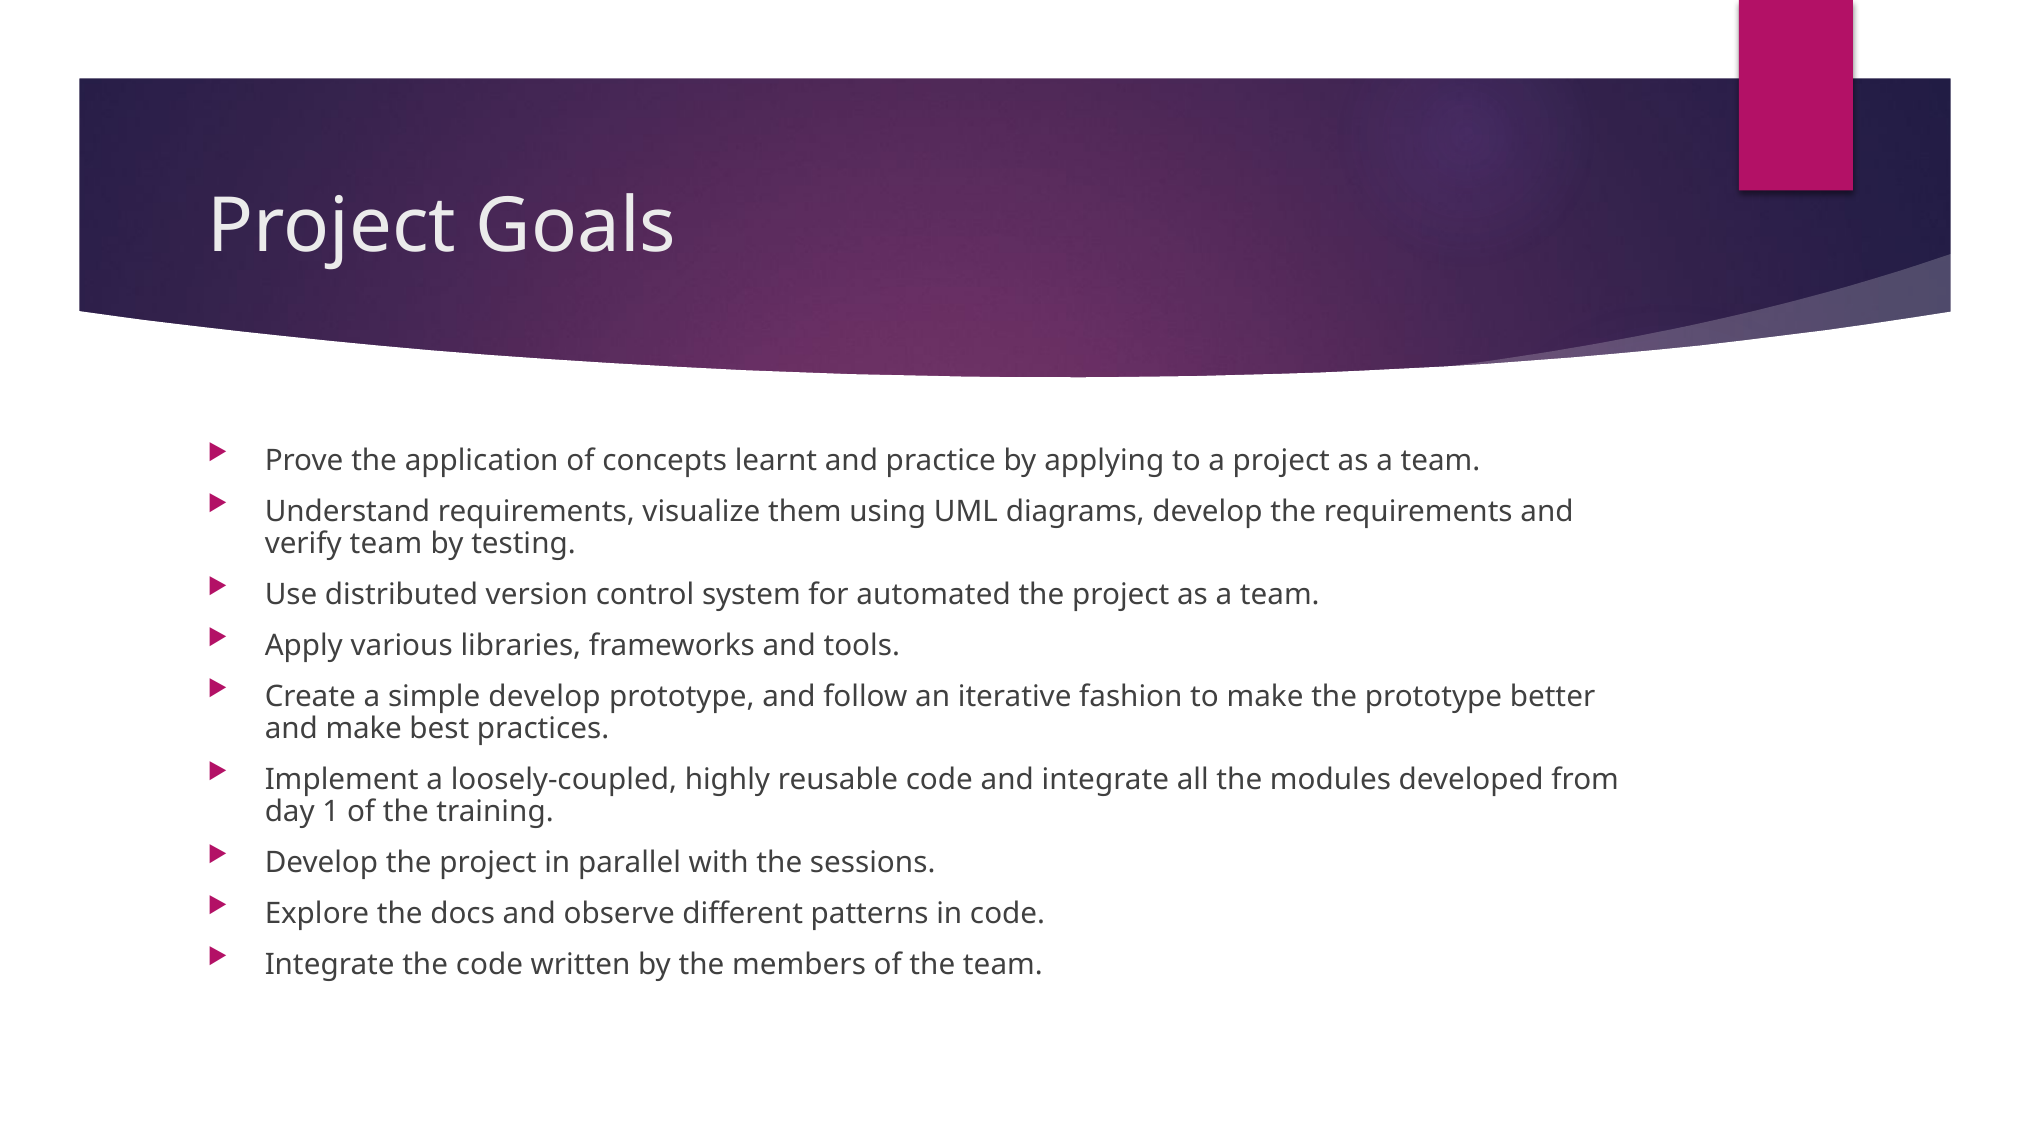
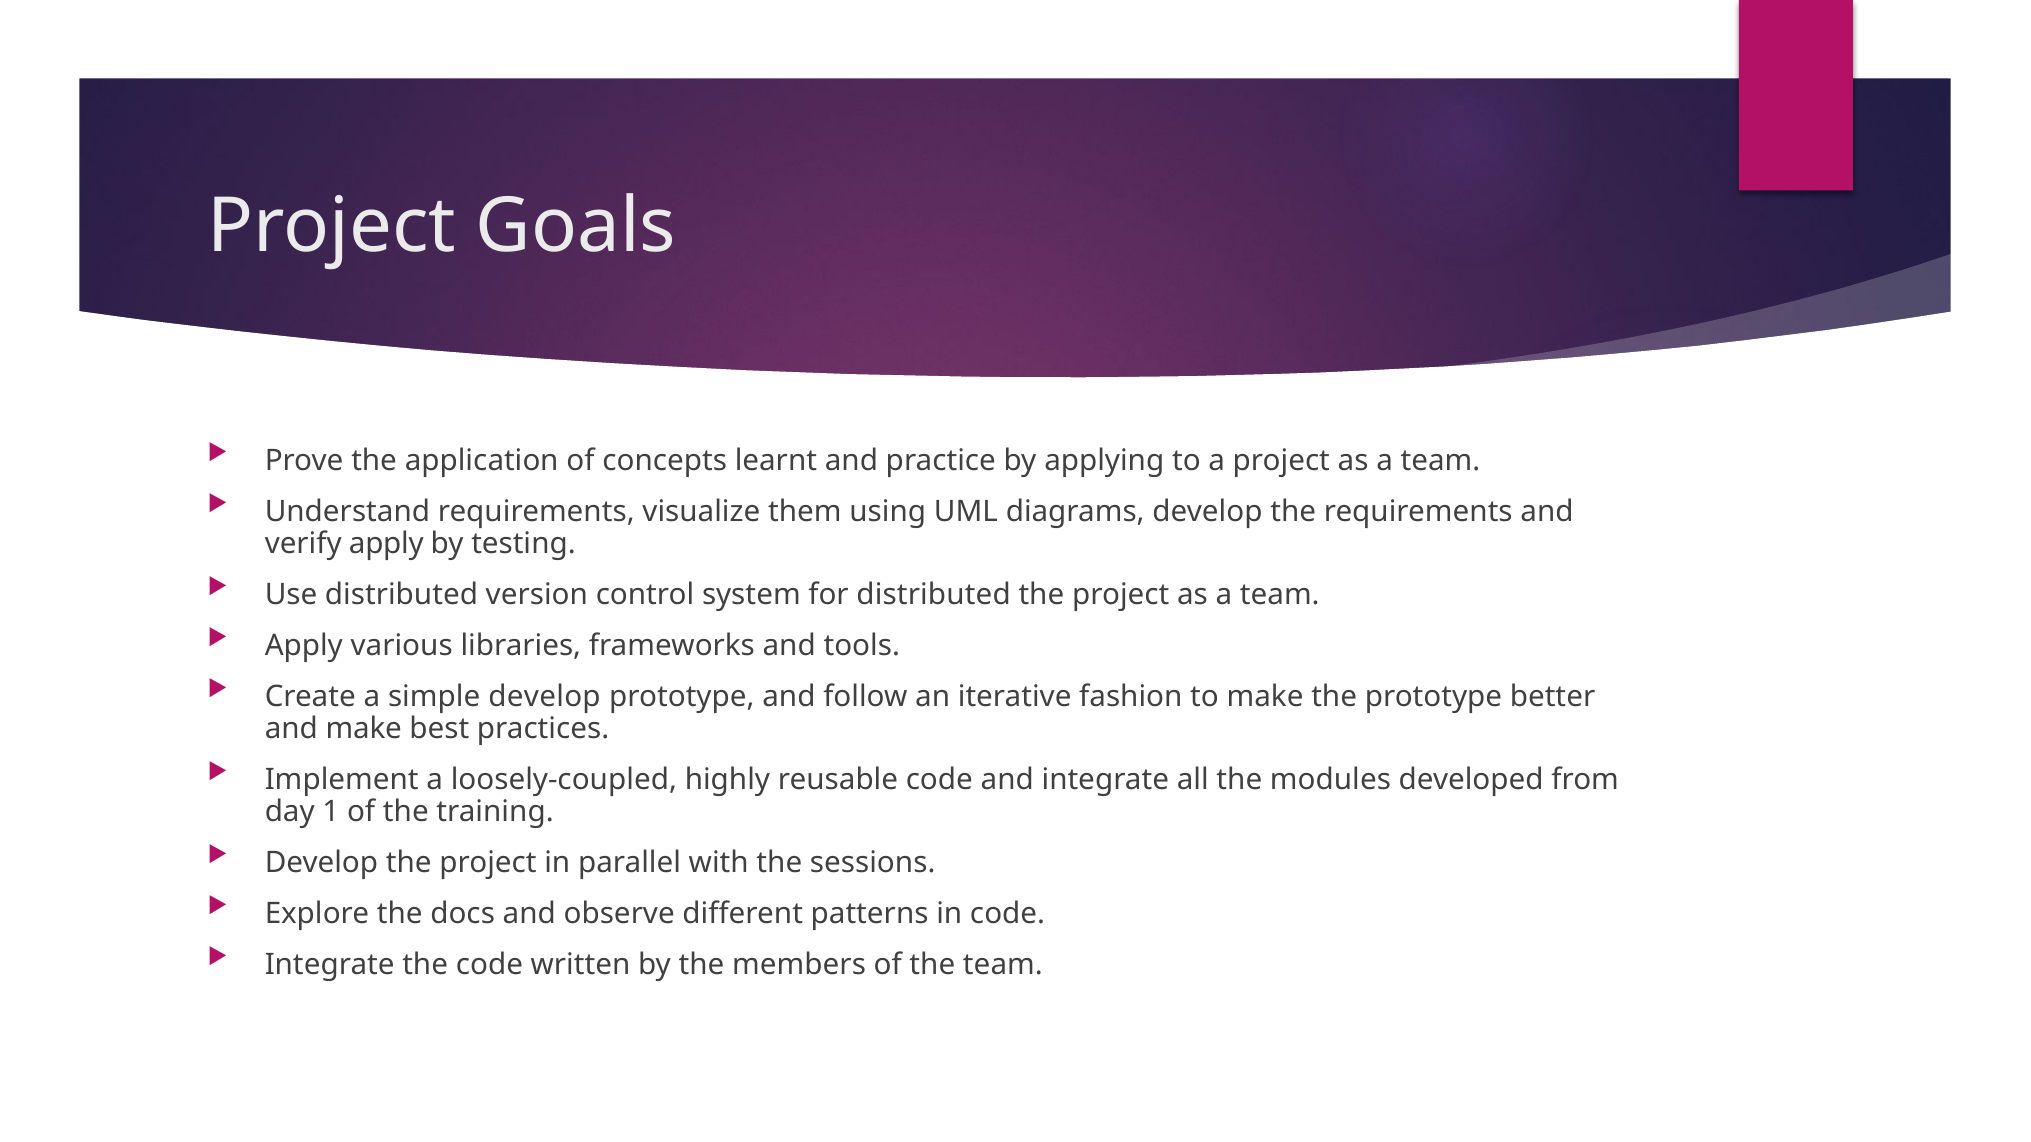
verify team: team -> apply (386, 544)
for automated: automated -> distributed (934, 595)
